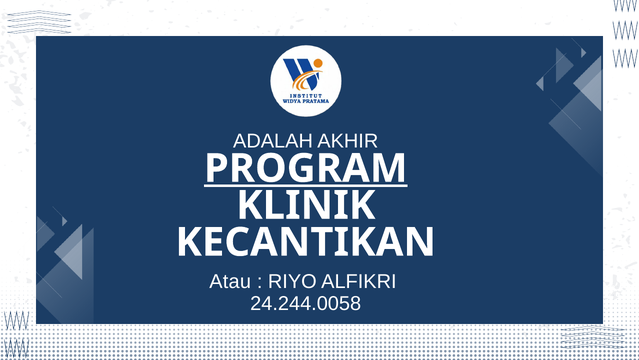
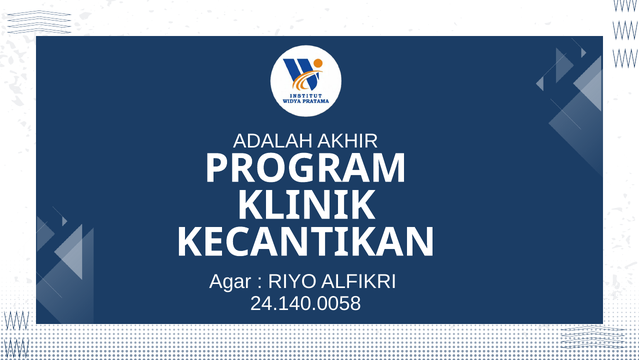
PROGRAM underline: present -> none (306, 168)
Atau: Atau -> Agar (230, 281)
24.244.0058: 24.244.0058 -> 24.140.0058 (306, 303)
